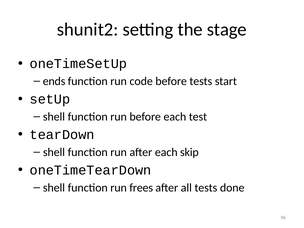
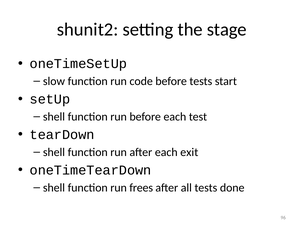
ends: ends -> slow (54, 81)
skip: skip -> exit (189, 152)
